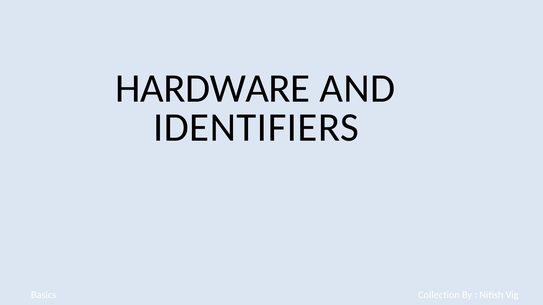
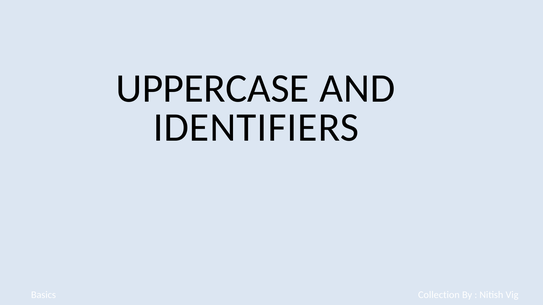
HARDWARE: HARDWARE -> UPPERCASE (213, 88)
